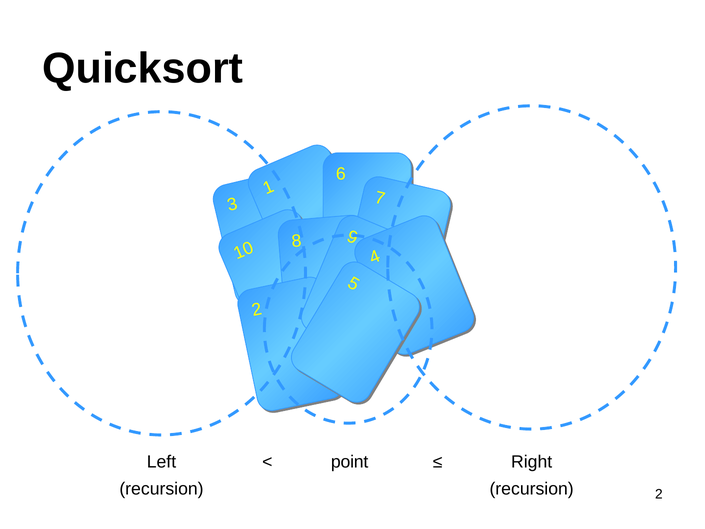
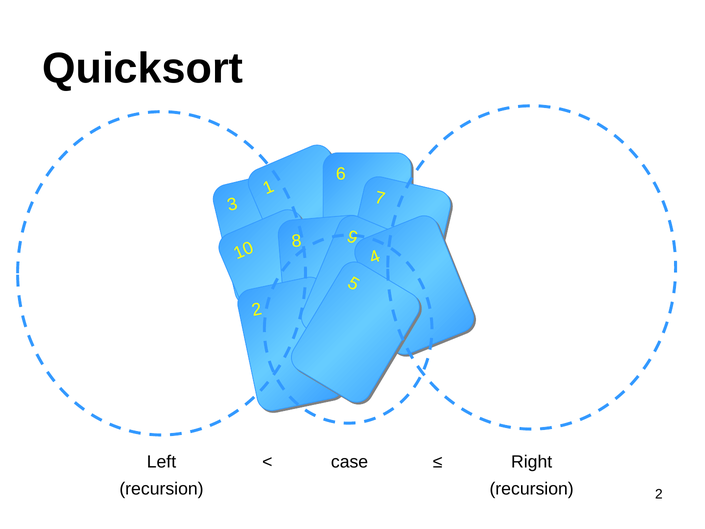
point: point -> case (350, 462)
